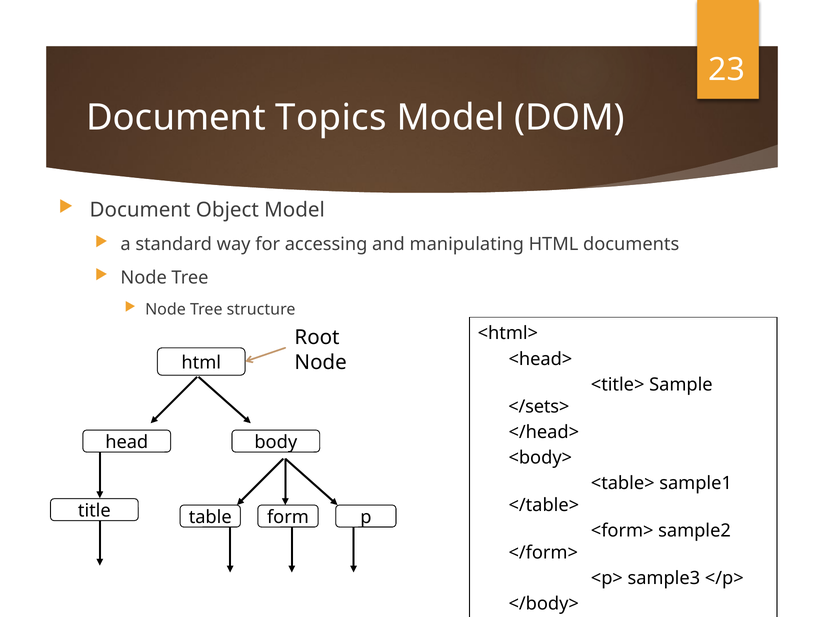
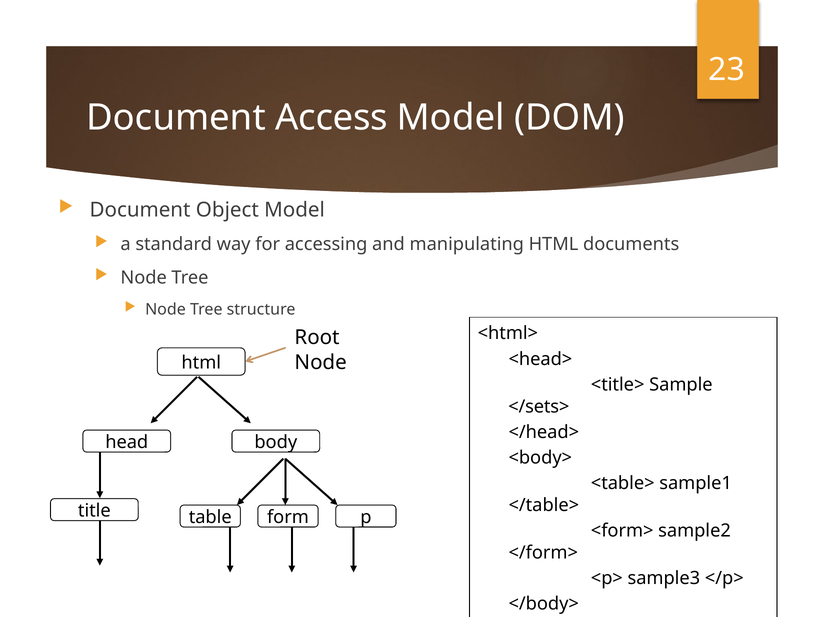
Topics: Topics -> Access (332, 118)
